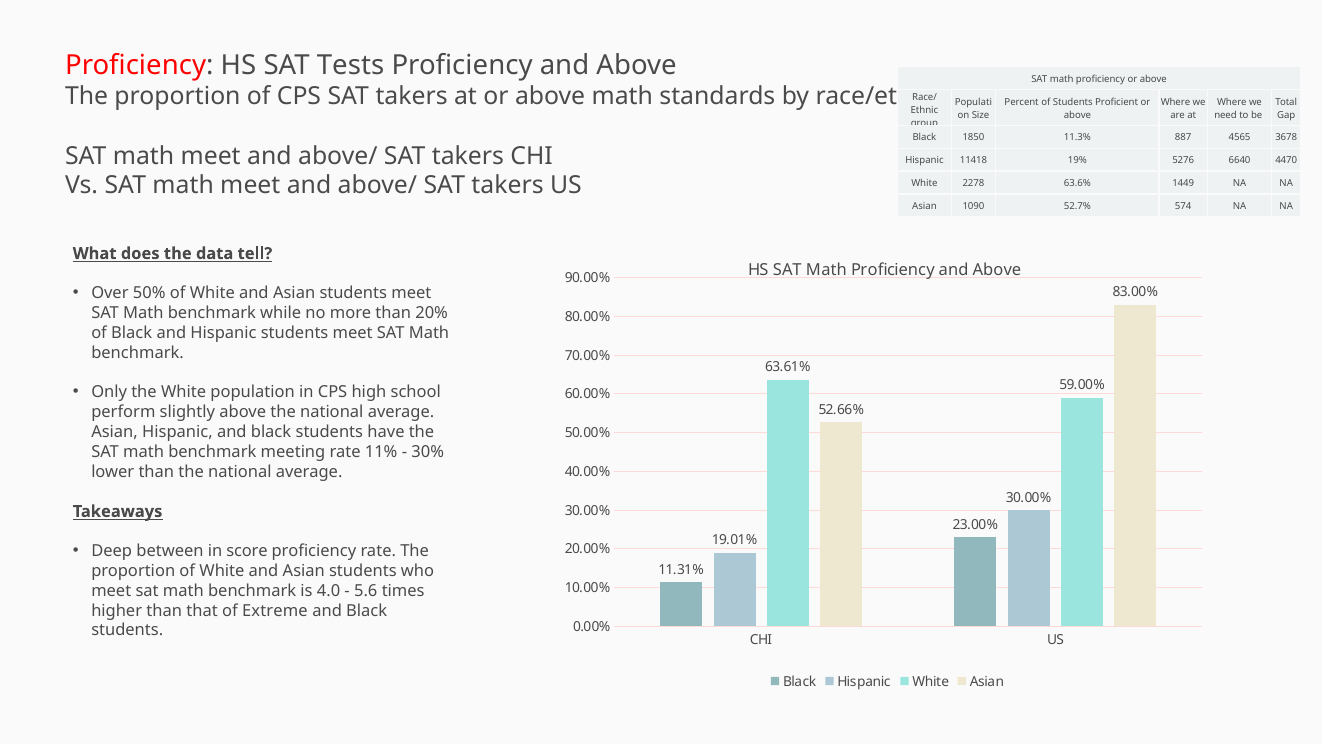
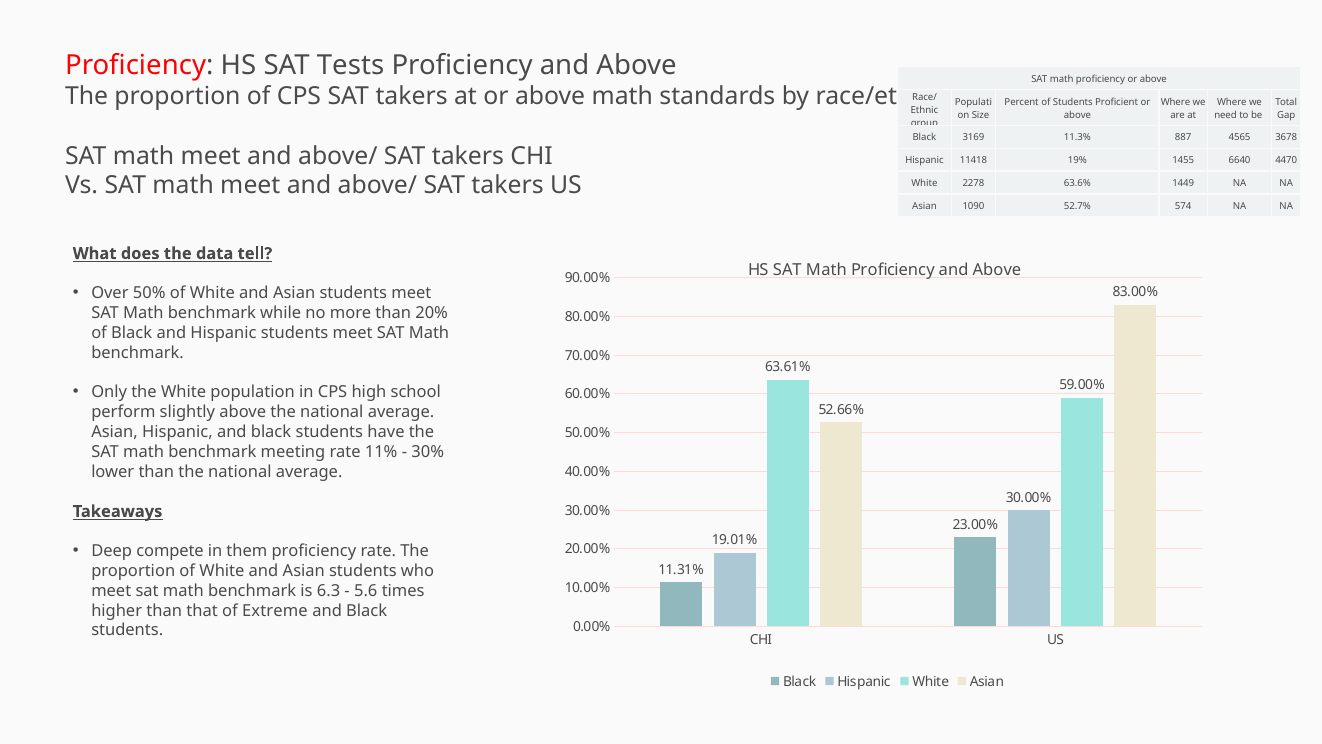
1850: 1850 -> 3169 (973, 138)
5276: 5276 -> 1455 (1183, 161)
between: between -> compete (170, 551)
score: score -> them (247, 551)
4.0: 4.0 -> 6.3 (329, 591)
